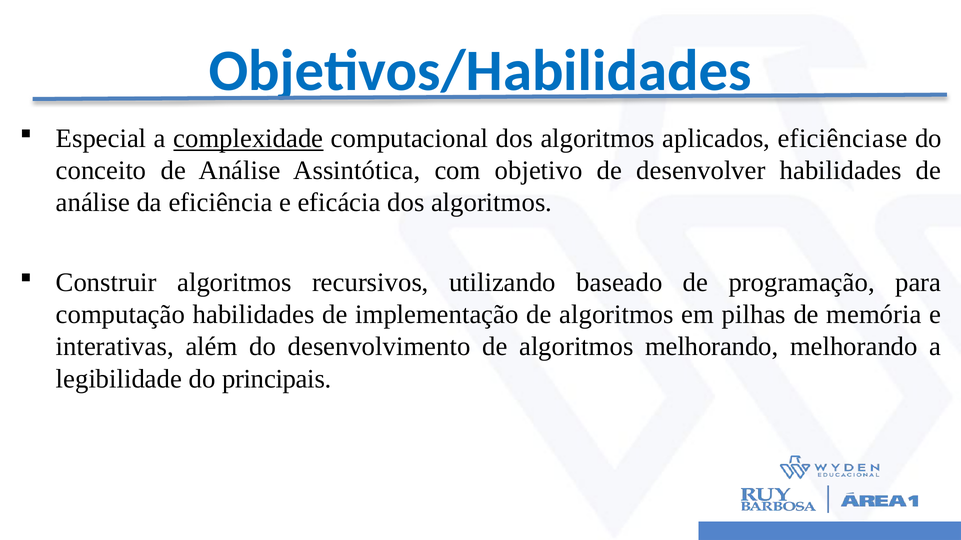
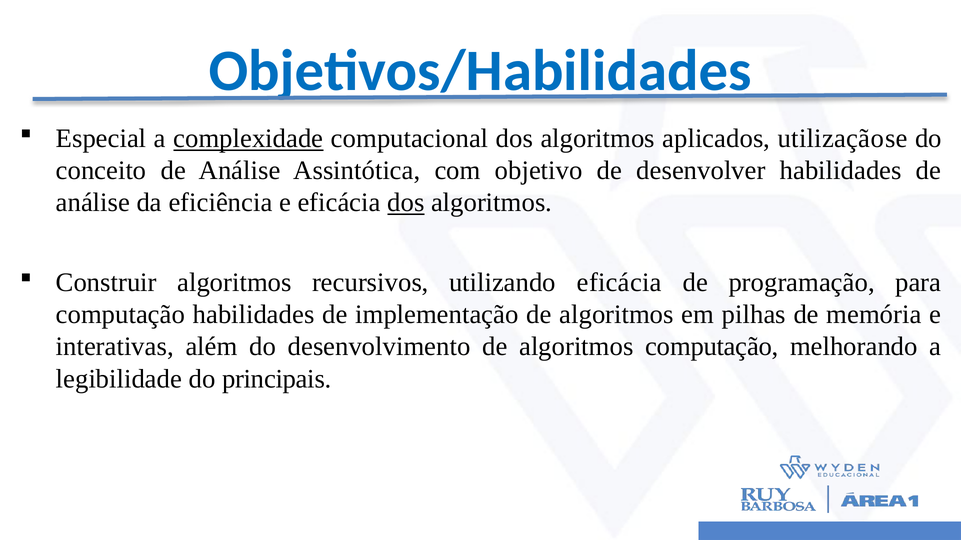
aplicados eficiência: eficiência -> utilização (831, 139)
dos underline: none -> present (406, 203)
utilizando baseado: baseado -> eficácia (619, 283)
algoritmos melhorando: melhorando -> computação (712, 347)
